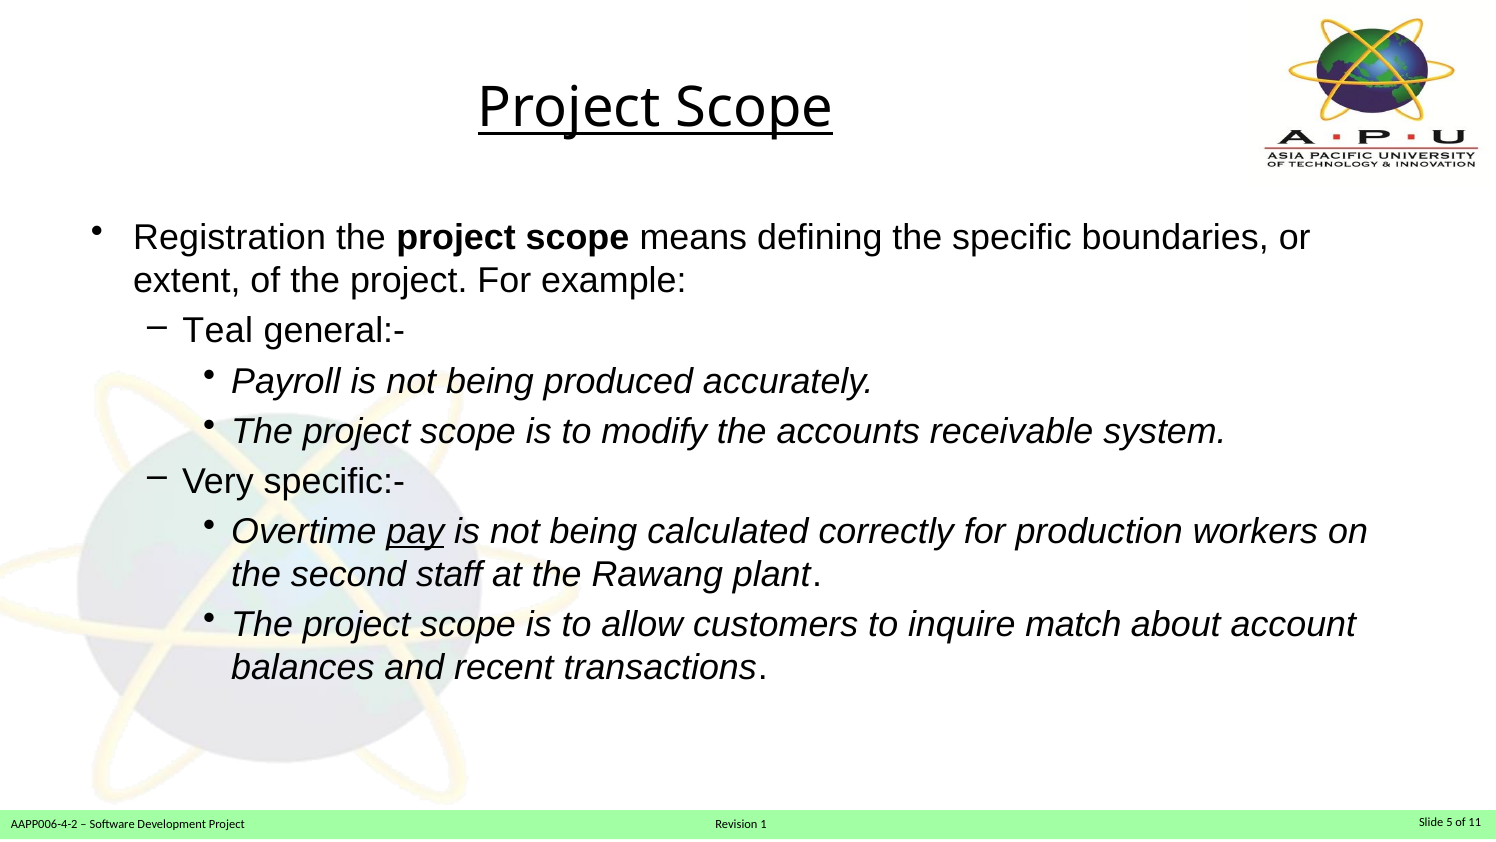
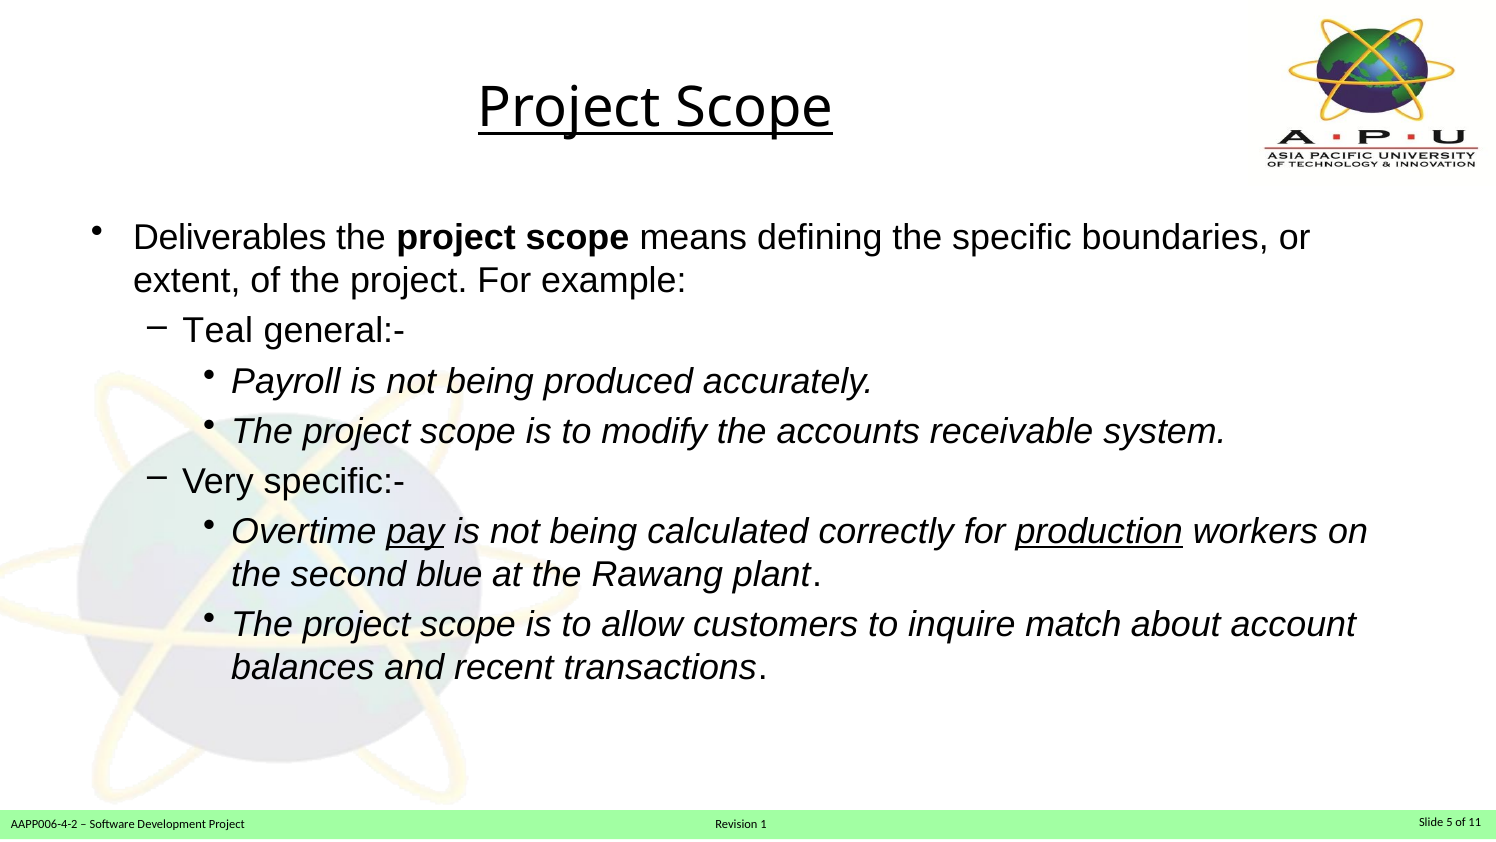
Registration: Registration -> Deliverables (230, 238)
production underline: none -> present (1099, 532)
staff: staff -> blue (449, 574)
